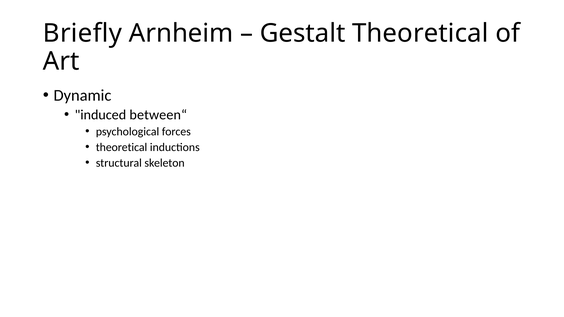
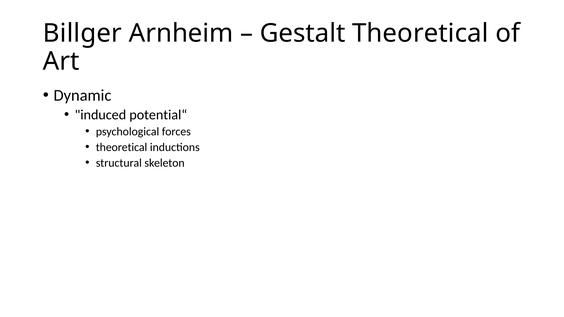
Briefly: Briefly -> Billger (82, 33)
between“: between“ -> potential“ (158, 115)
